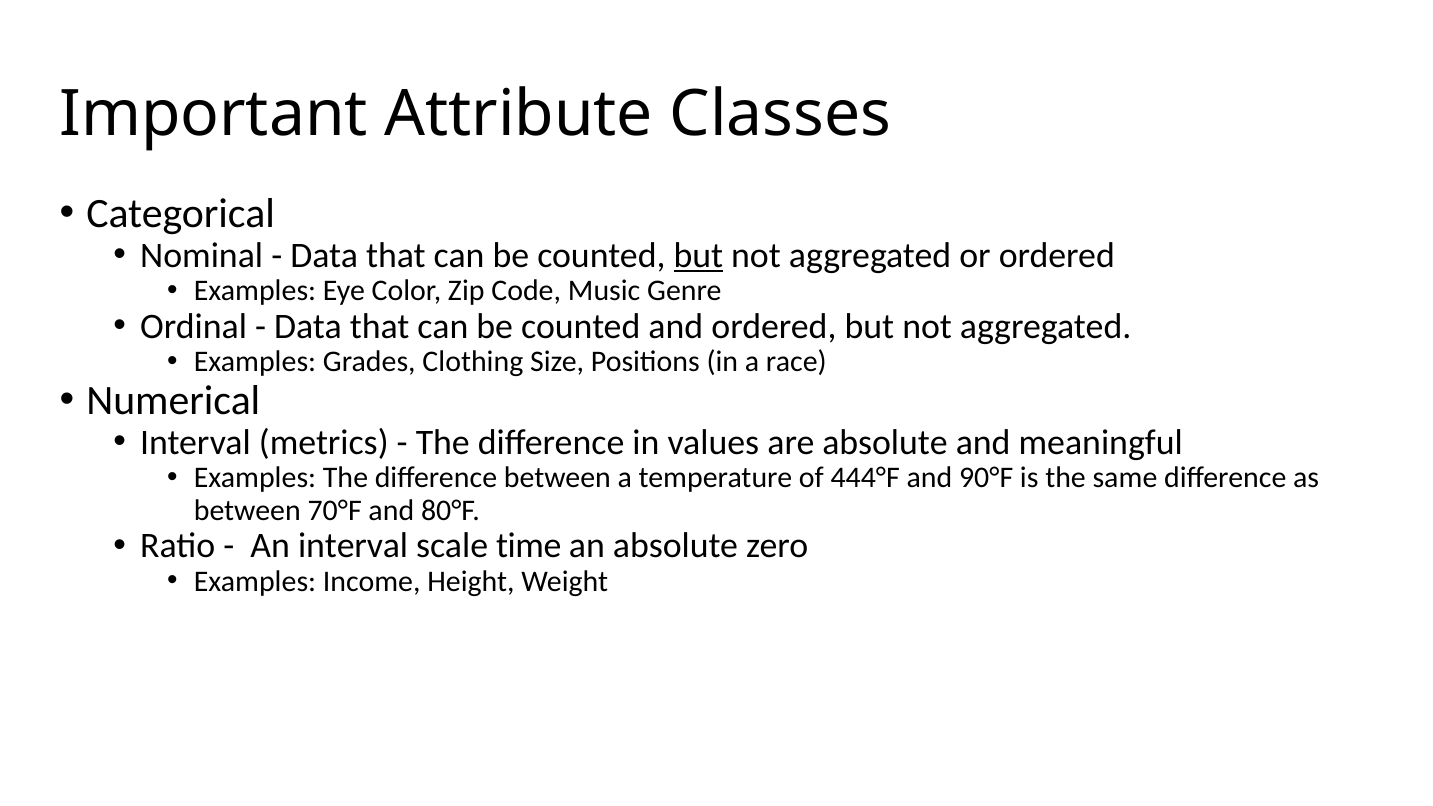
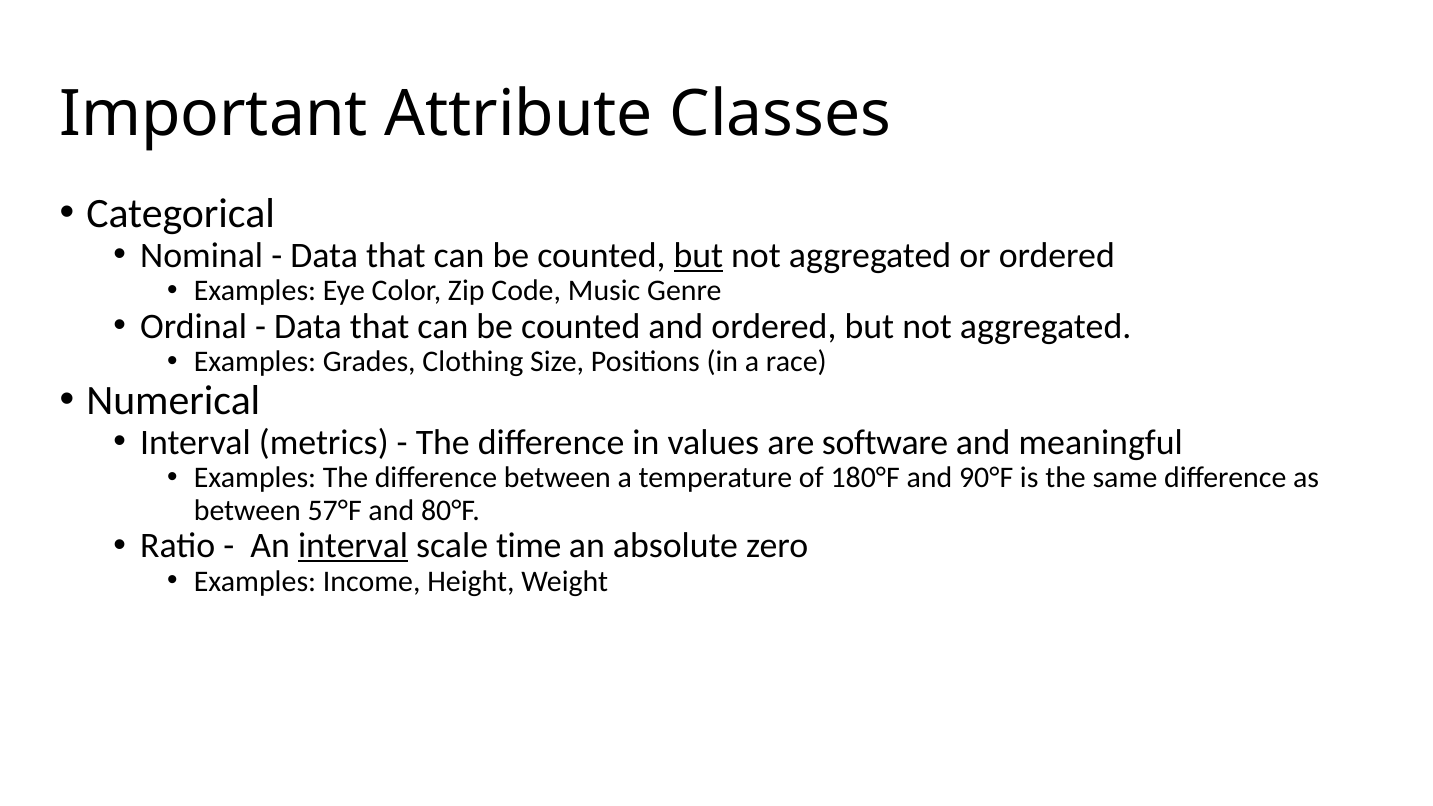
are absolute: absolute -> software (885, 443)
444°F: 444°F -> 180°F (865, 478)
70°F: 70°F -> 57°F (335, 510)
interval underline: none -> present (353, 546)
